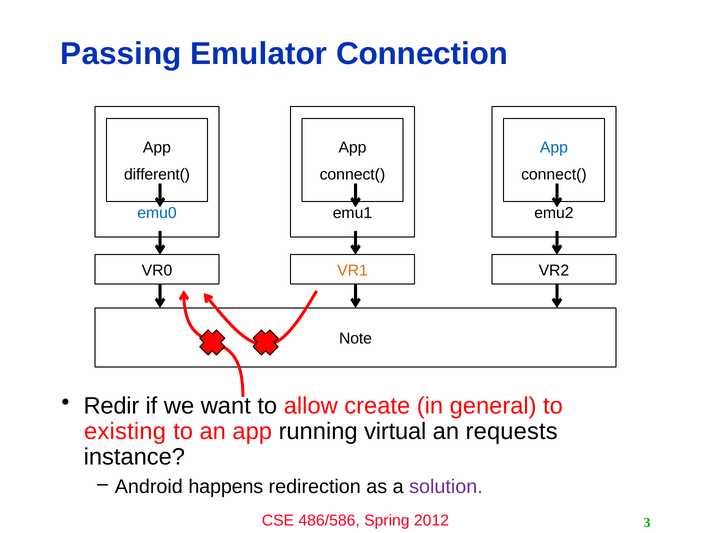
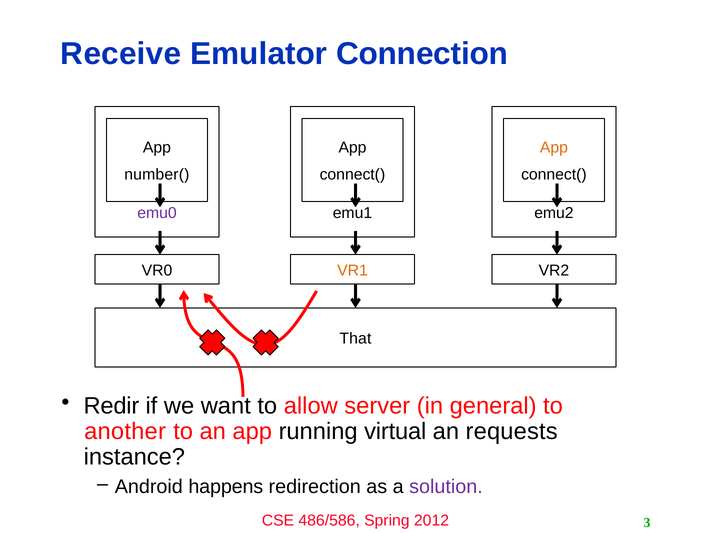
Passing: Passing -> Receive (121, 54)
App colour: blue -> orange (554, 148)
different(: different( -> number( (157, 174)
emu0 colour: blue -> purple (157, 213)
Note: Note -> That (355, 339)
create: create -> server (377, 406)
existing: existing -> another (125, 432)
